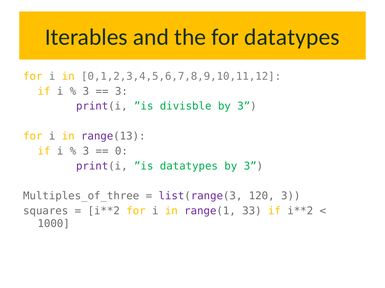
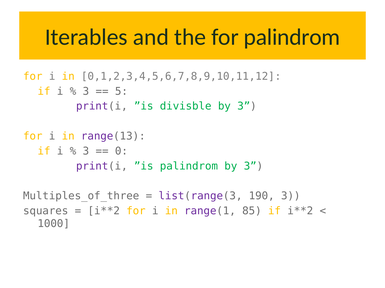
for datatypes: datatypes -> palindrom (292, 37)
3: 3 -> 5 (121, 91)
”is datatypes: datatypes -> palindrom (189, 166)
120: 120 -> 190 (262, 196)
33: 33 -> 85 (252, 211)
